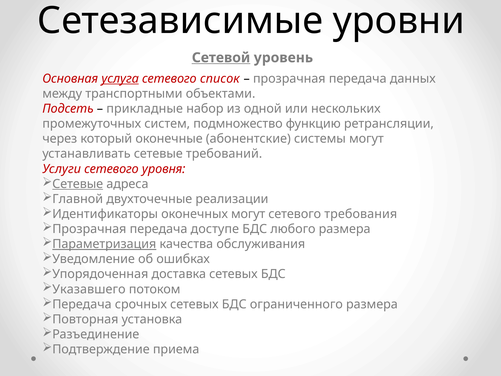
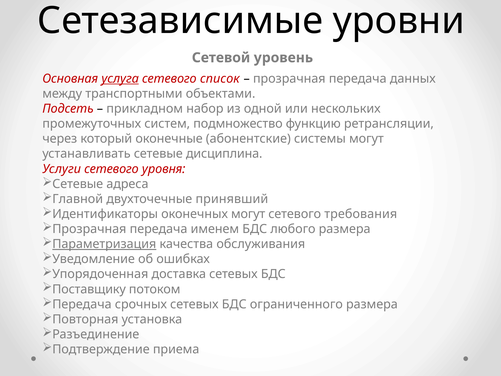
Сетевой underline: present -> none (221, 58)
прикладные: прикладные -> прикладном (145, 109)
требований: требований -> дисциплина (224, 154)
Сетевые underline: present -> none (78, 184)
реализации: реализации -> принявший (232, 199)
доступе: доступе -> именем (215, 229)
Указавшего: Указавшего -> Поставщику (89, 289)
